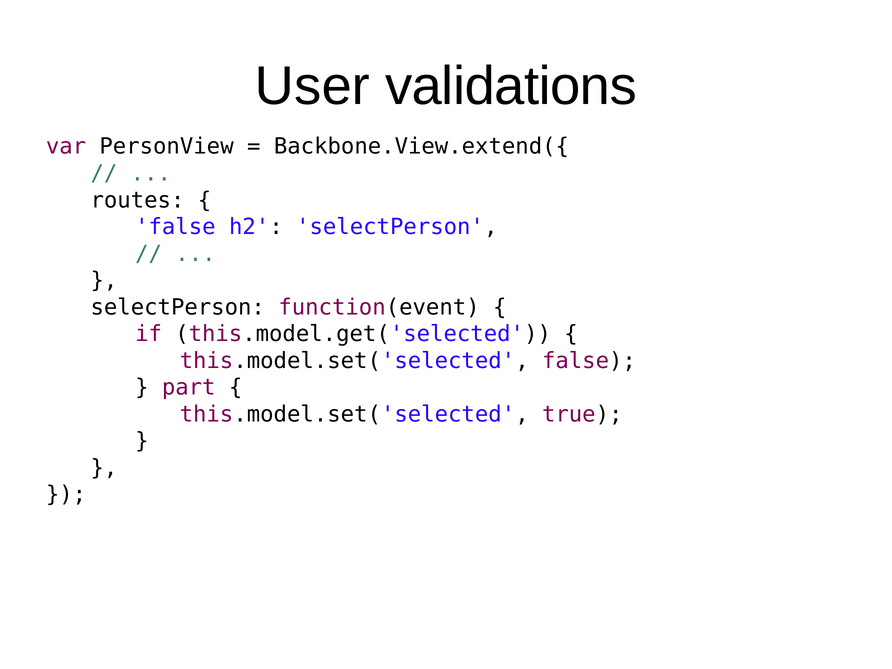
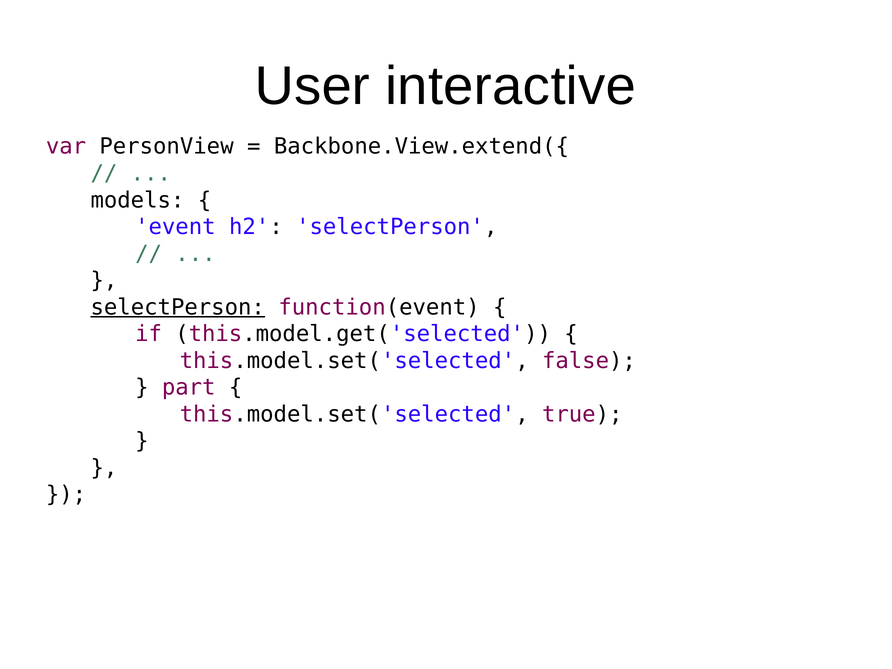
validations: validations -> interactive (511, 86)
routes: routes -> models (137, 200)
false: false -> event (175, 227)
selectPerson underline: none -> present (178, 307)
